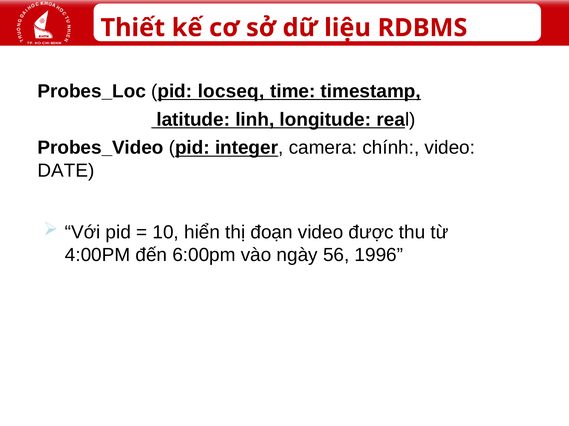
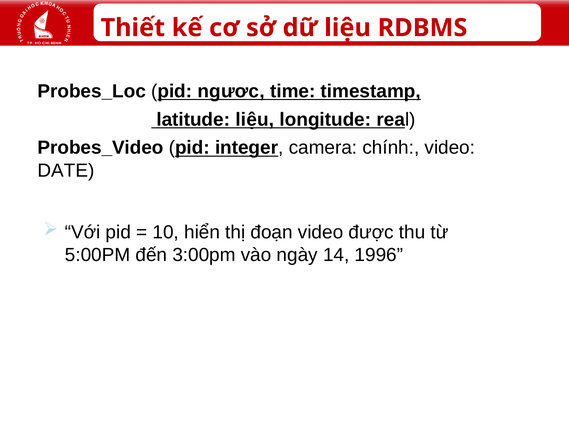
locseq: locseq -> ngươc (231, 91)
latitude linh: linh -> liệu (255, 120)
4:00PM: 4:00PM -> 5:00PM (98, 255)
6:00pm: 6:00pm -> 3:00pm (204, 255)
56: 56 -> 14 (336, 255)
